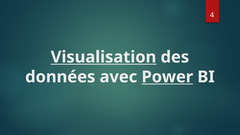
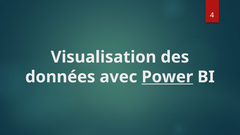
Visualisation underline: present -> none (104, 57)
